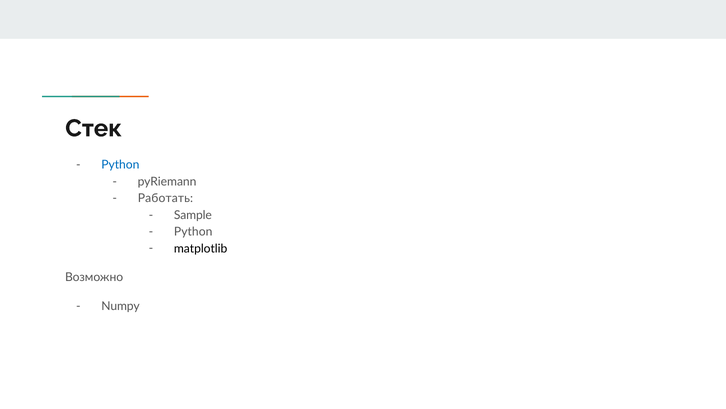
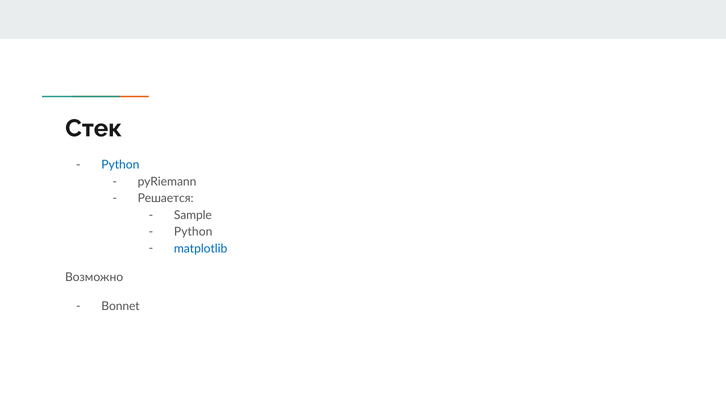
Работать: Работать -> Решается (166, 198)
matplotlib colour: black -> blue (201, 248)
Numpy: Numpy -> Bonnet (120, 306)
